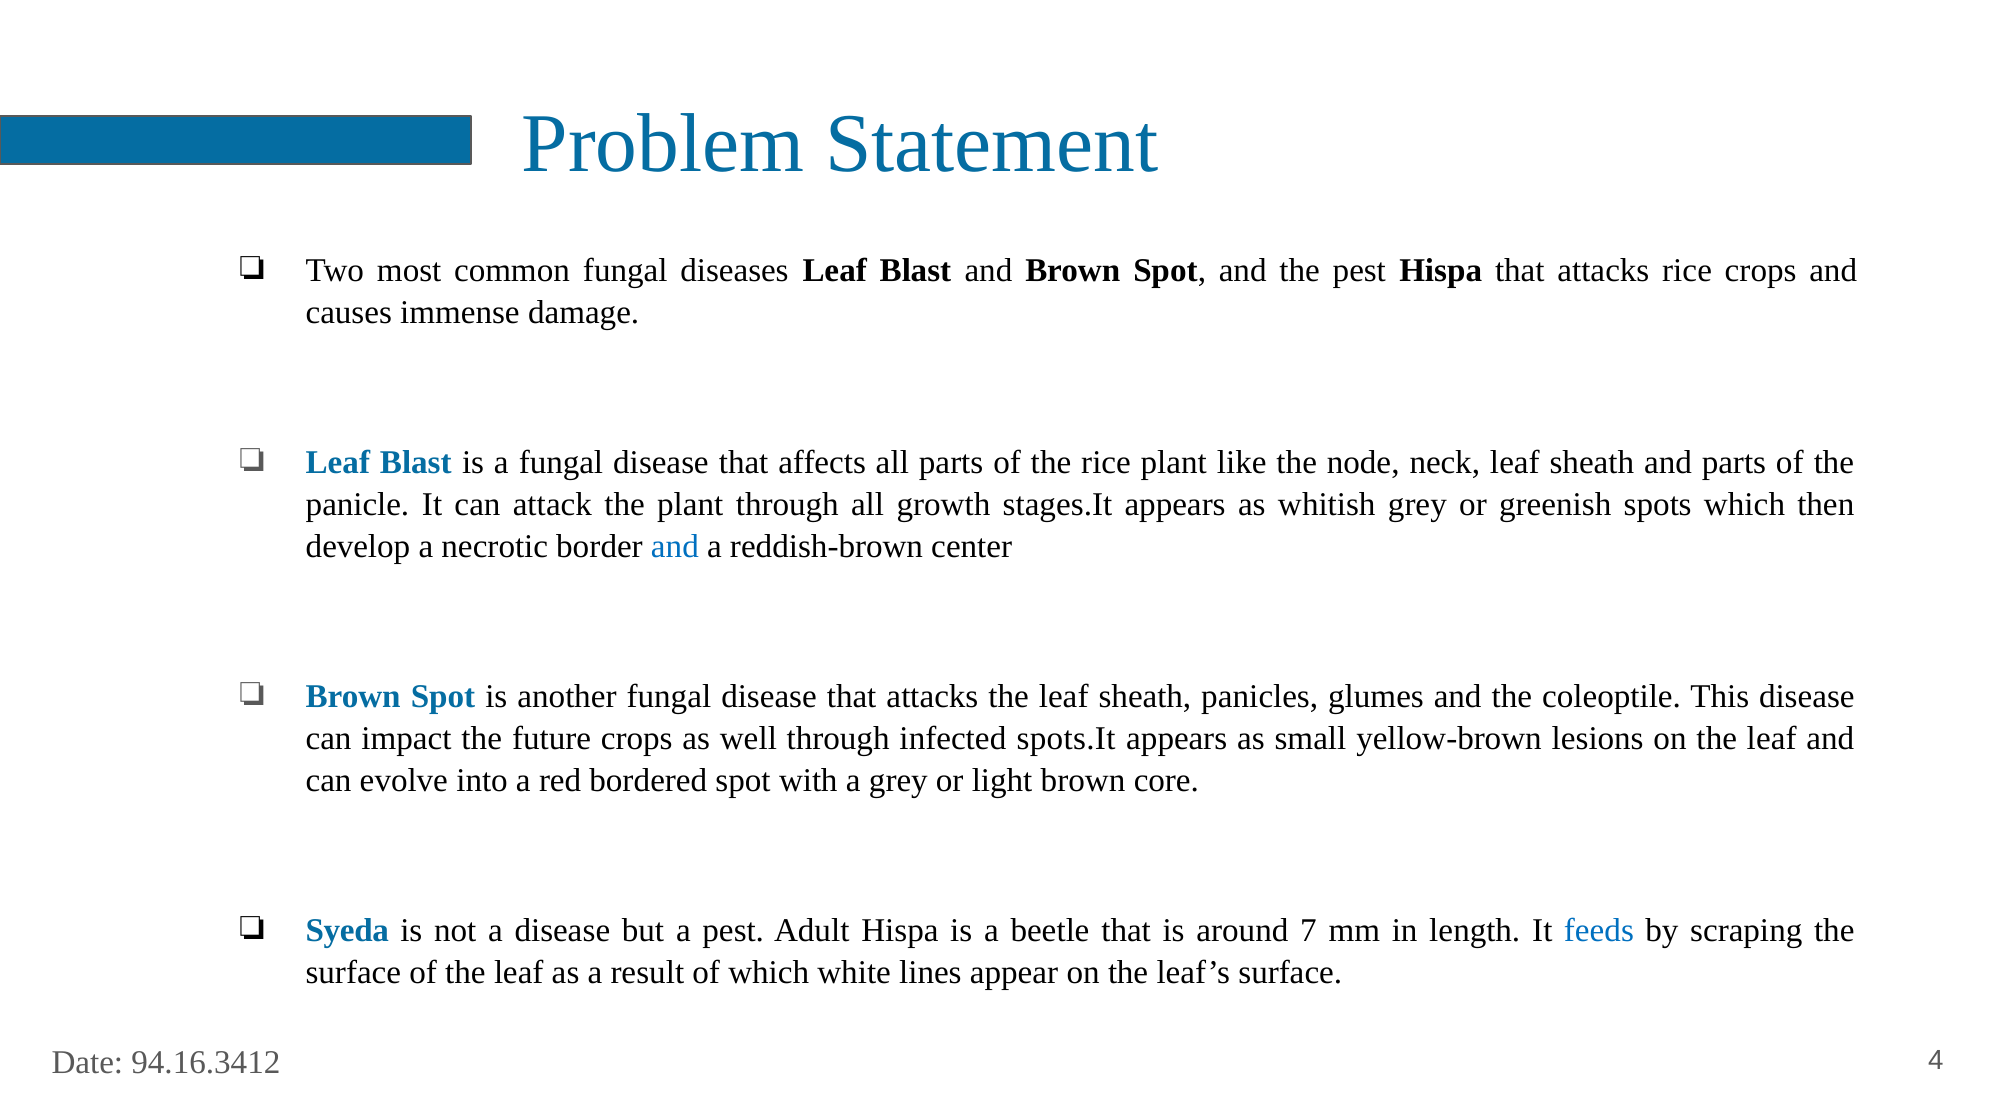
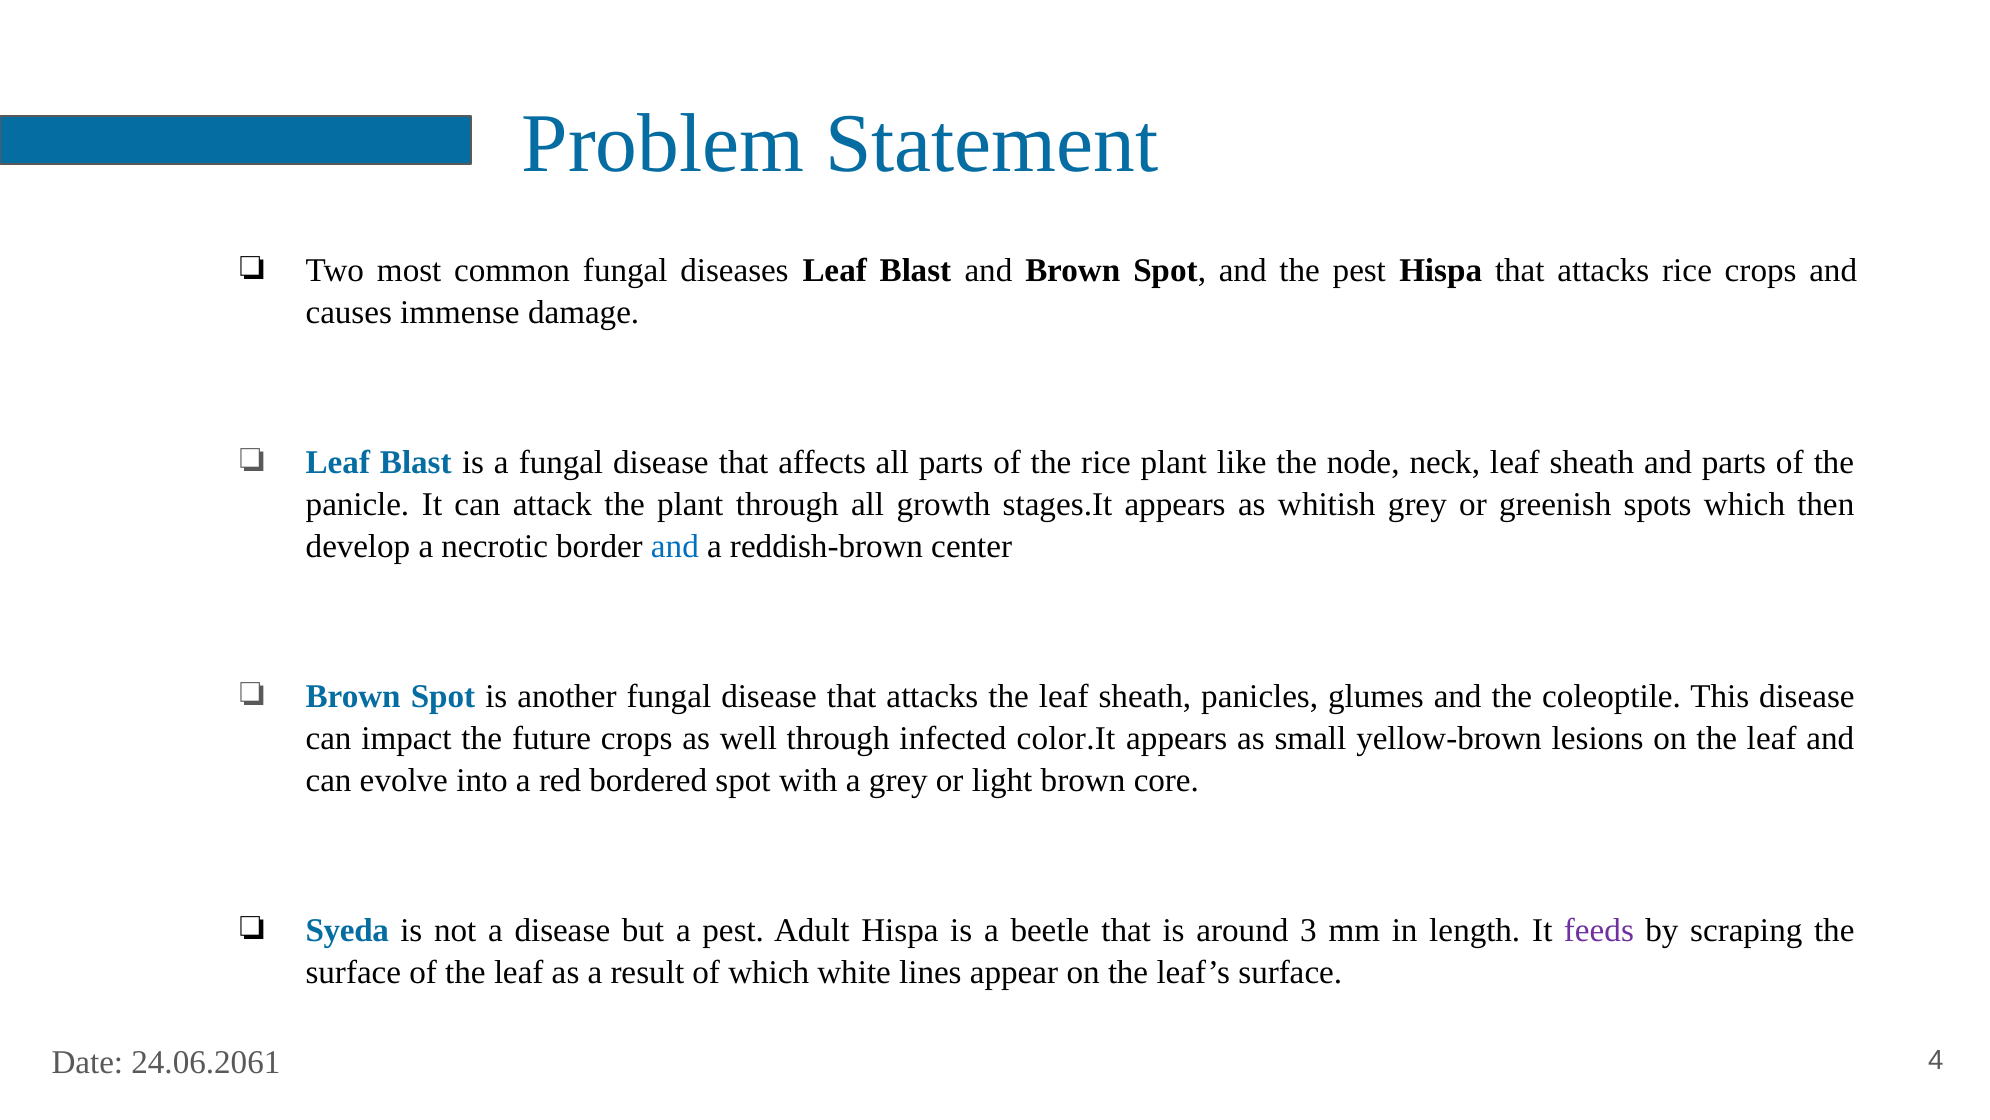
spots.It: spots.It -> color.It (1066, 738)
7: 7 -> 3 (1308, 930)
feeds colour: blue -> purple (1599, 930)
94.16.3412: 94.16.3412 -> 24.06.2061 (206, 1062)
